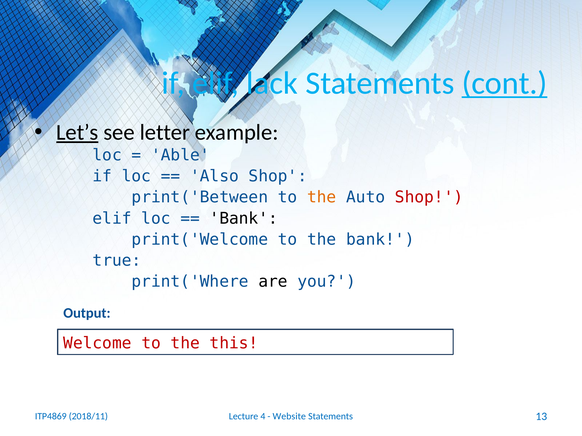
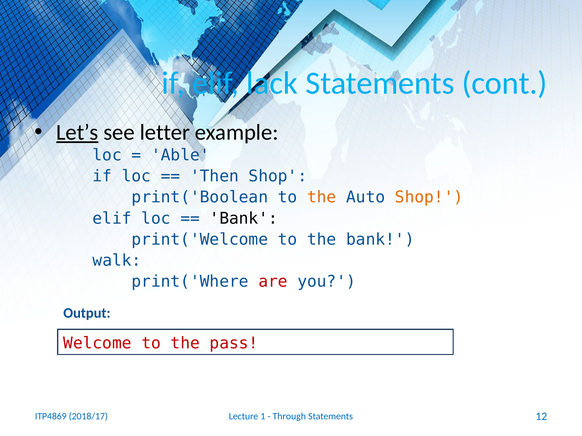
cont underline: present -> none (505, 83)
Also: Also -> Then (215, 177)
print('Between: print('Between -> print('Boolean (200, 198)
Shop colour: red -> orange (429, 198)
true: true -> walk (117, 261)
are colour: black -> red (273, 282)
this: this -> pass (234, 343)
4: 4 -> 1 (263, 417)
Website: Website -> Through (289, 417)
13: 13 -> 12 (541, 417)
2018/11: 2018/11 -> 2018/17 (88, 417)
